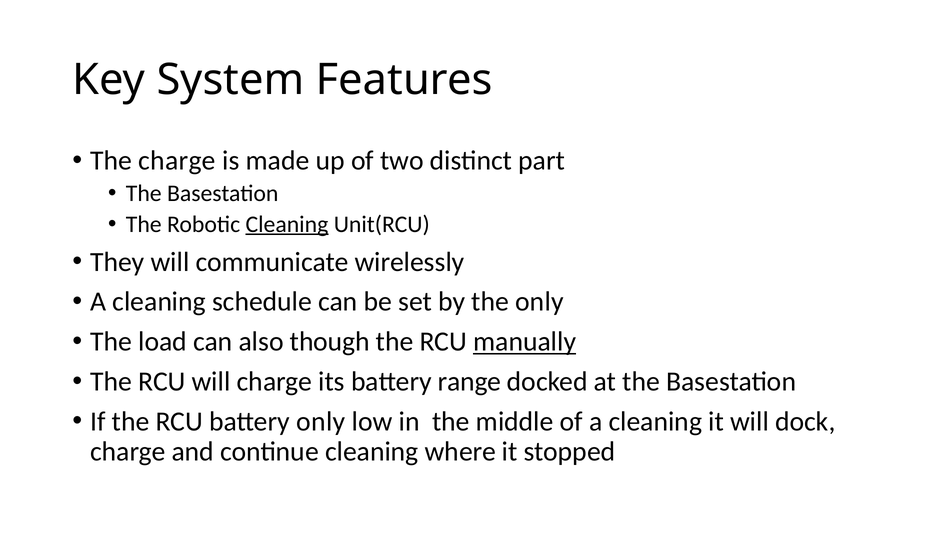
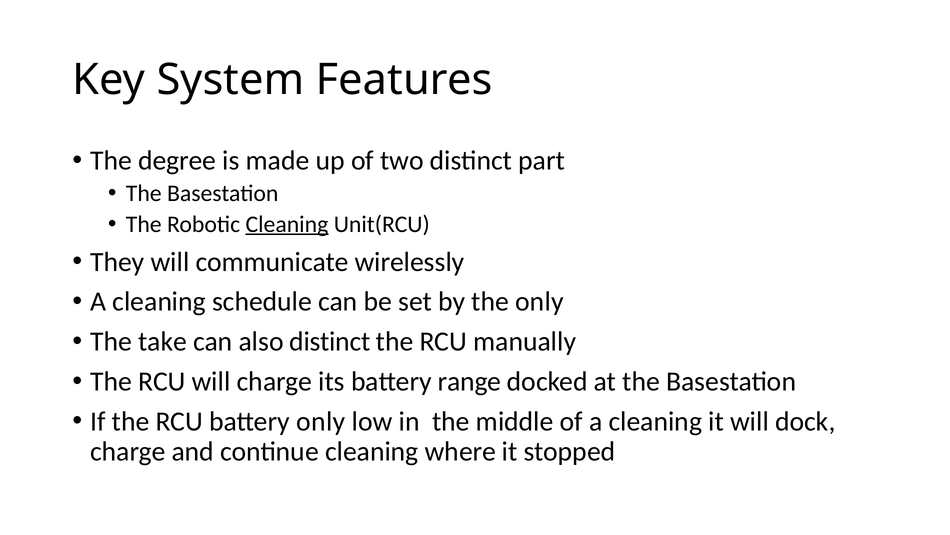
The charge: charge -> degree (177, 161)
load: load -> take (163, 341)
also though: though -> distinct (330, 341)
manually underline: present -> none (525, 341)
